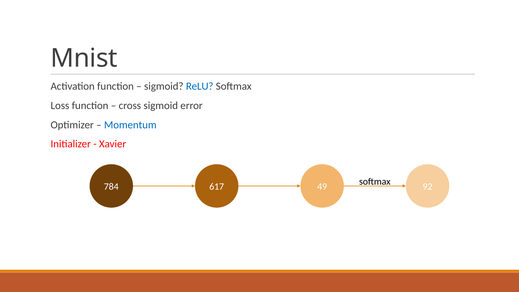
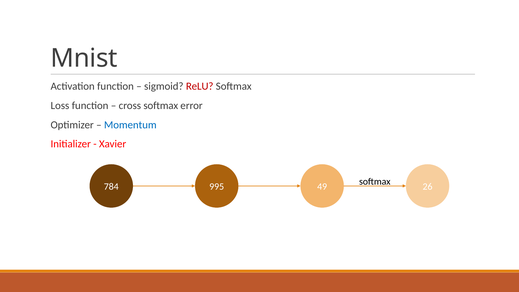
ReLU colour: blue -> red (200, 86)
cross sigmoid: sigmoid -> softmax (161, 106)
617: 617 -> 995 (217, 187)
92: 92 -> 26 (428, 187)
